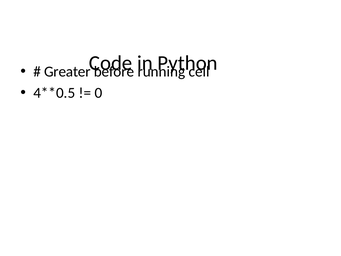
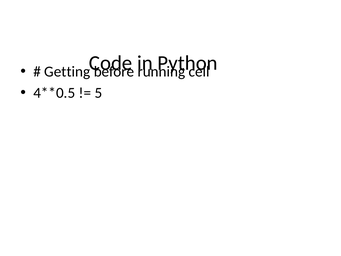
Greater: Greater -> Getting (67, 72)
0: 0 -> 5 (98, 93)
